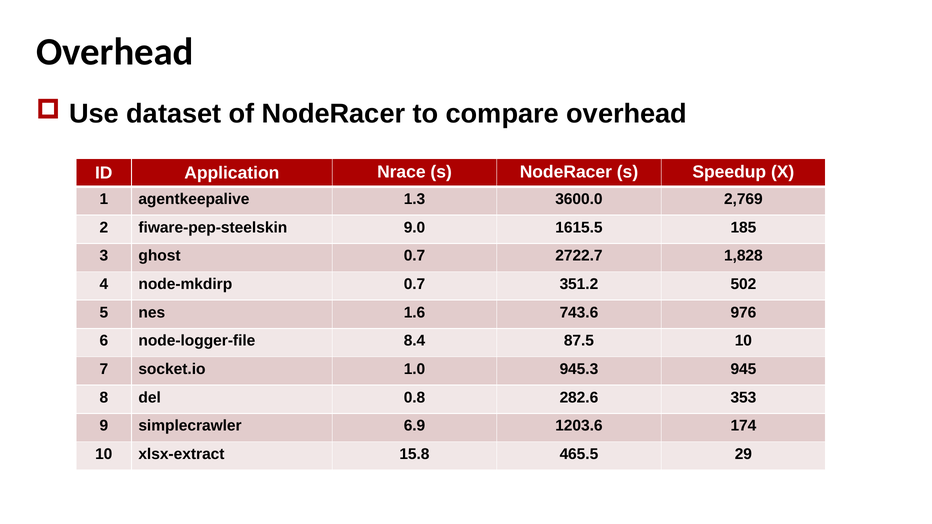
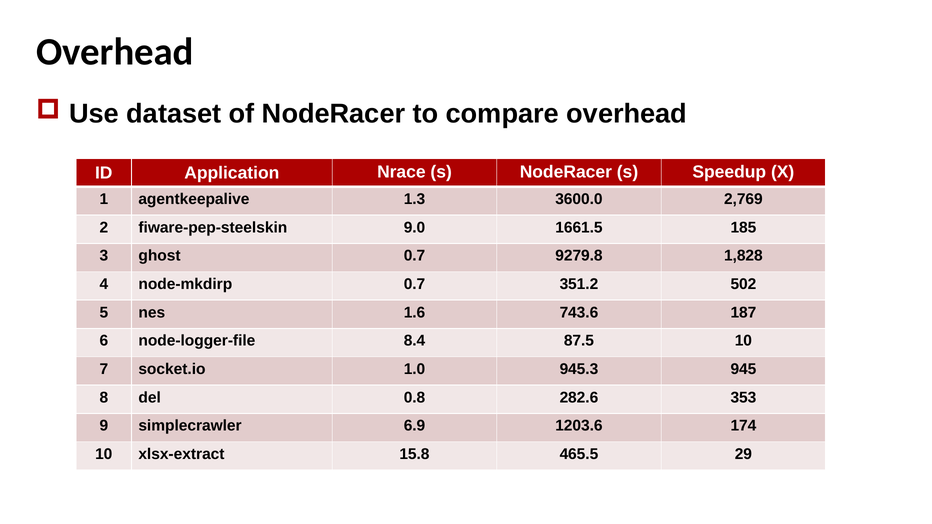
1615.5: 1615.5 -> 1661.5 (579, 228)
2722.7: 2722.7 -> 9279.8 (579, 256)
976: 976 -> 187 (743, 313)
